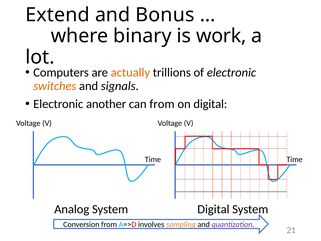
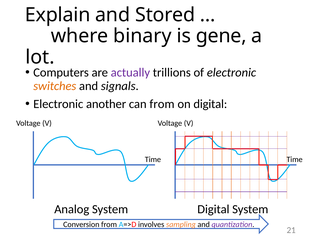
Extend: Extend -> Explain (58, 15)
Bonus: Bonus -> Stored (165, 15)
work: work -> gene (221, 36)
actually colour: orange -> purple (130, 72)
